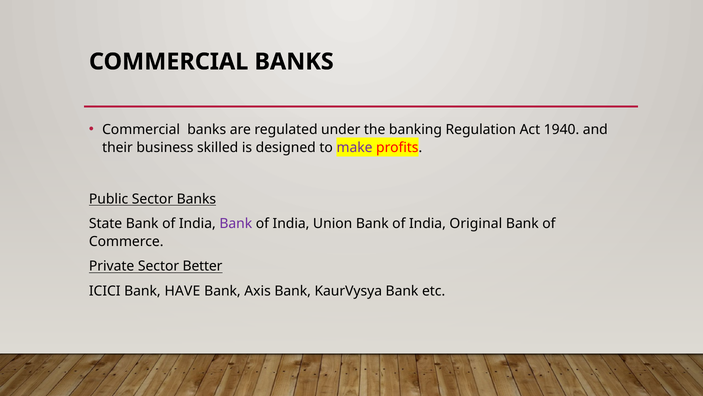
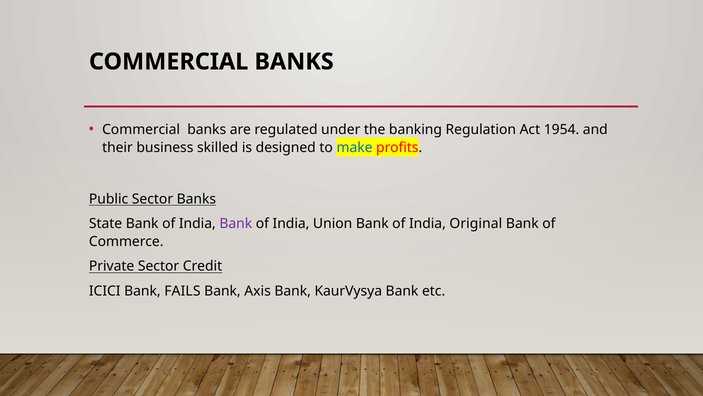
1940: 1940 -> 1954 (562, 130)
make colour: purple -> blue (355, 148)
Better: Better -> Credit (202, 266)
HAVE: HAVE -> FAILS (182, 291)
